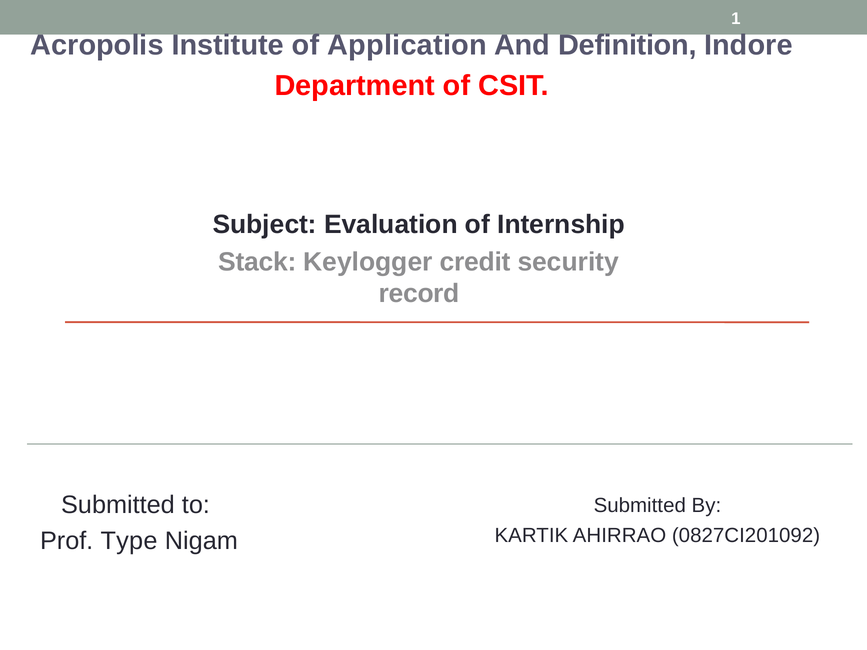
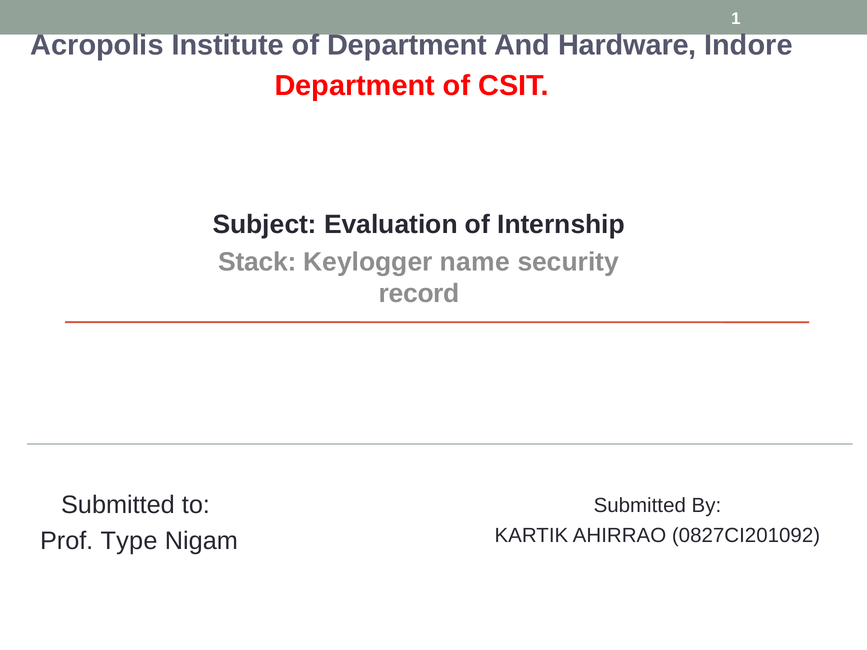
of Application: Application -> Department (407, 45)
Definition: Definition -> Hardware (627, 45)
credit: credit -> name (475, 262)
